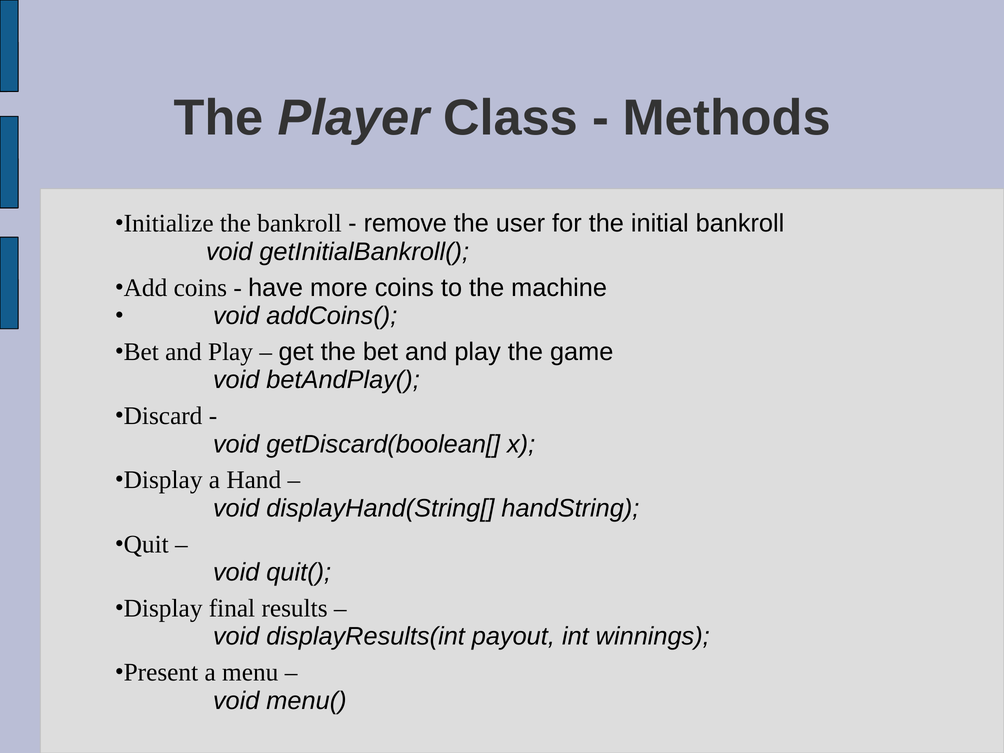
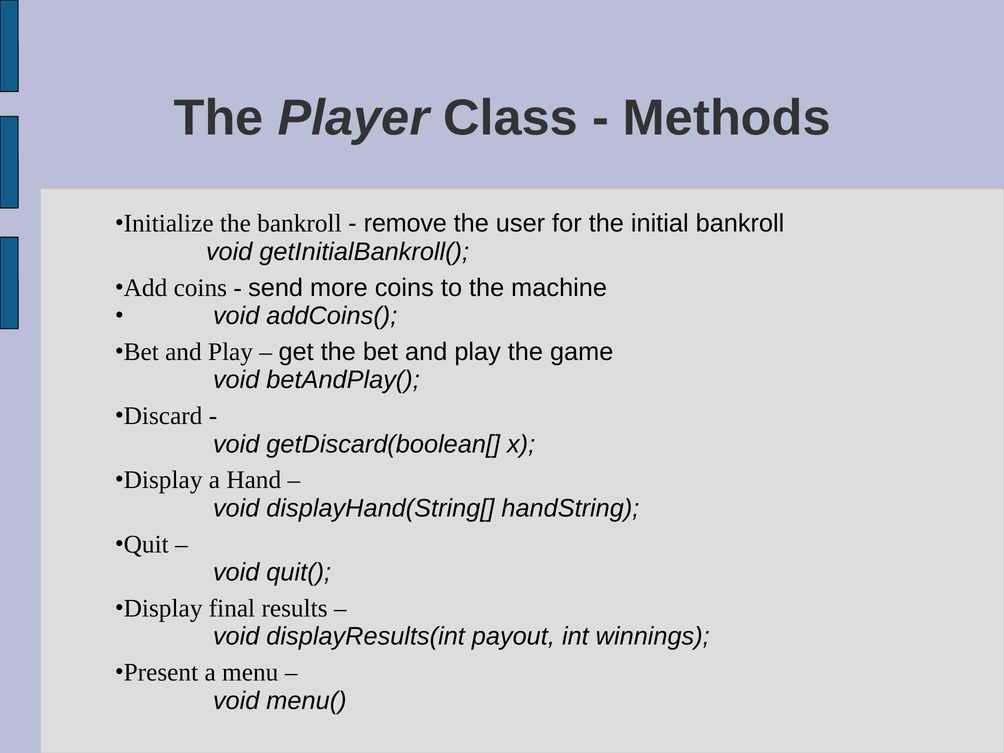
have: have -> send (276, 288)
